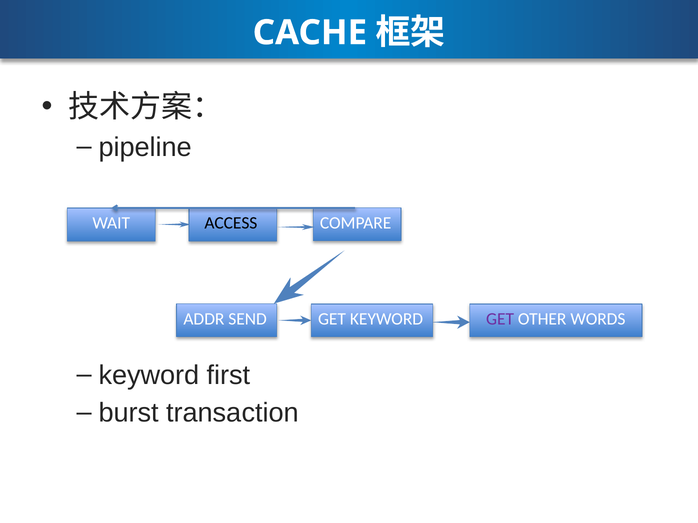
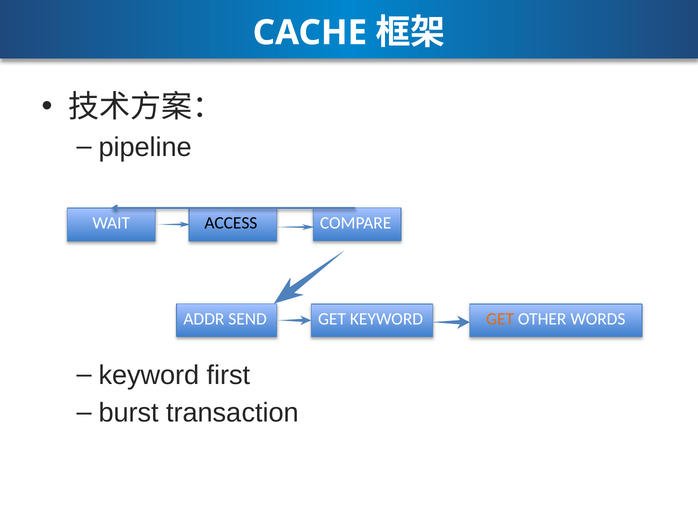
GET colour: purple -> orange (500, 319)
